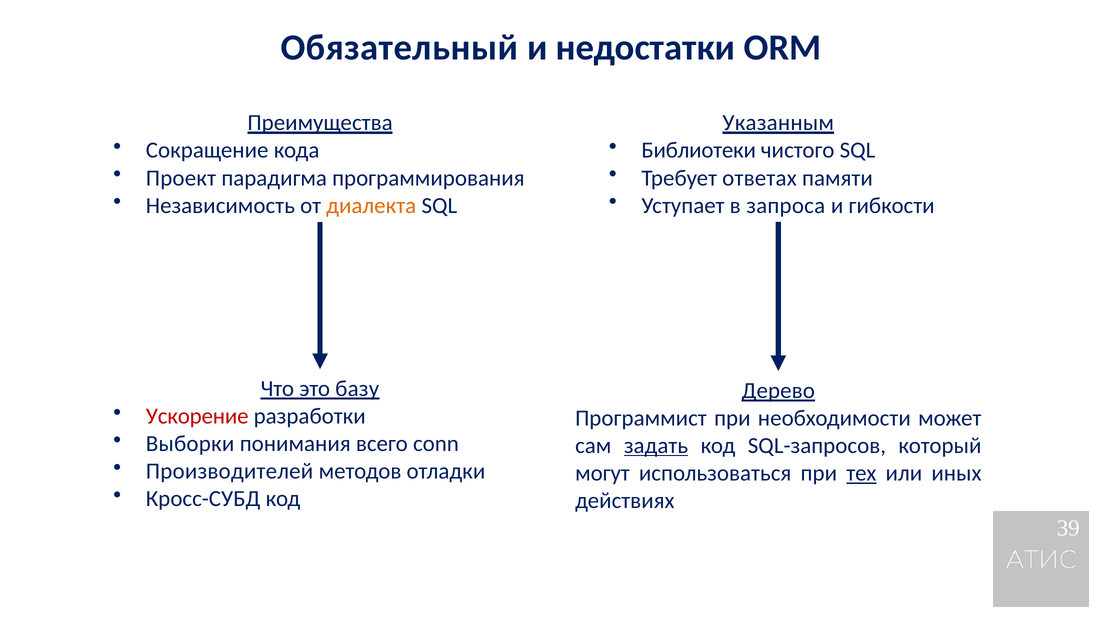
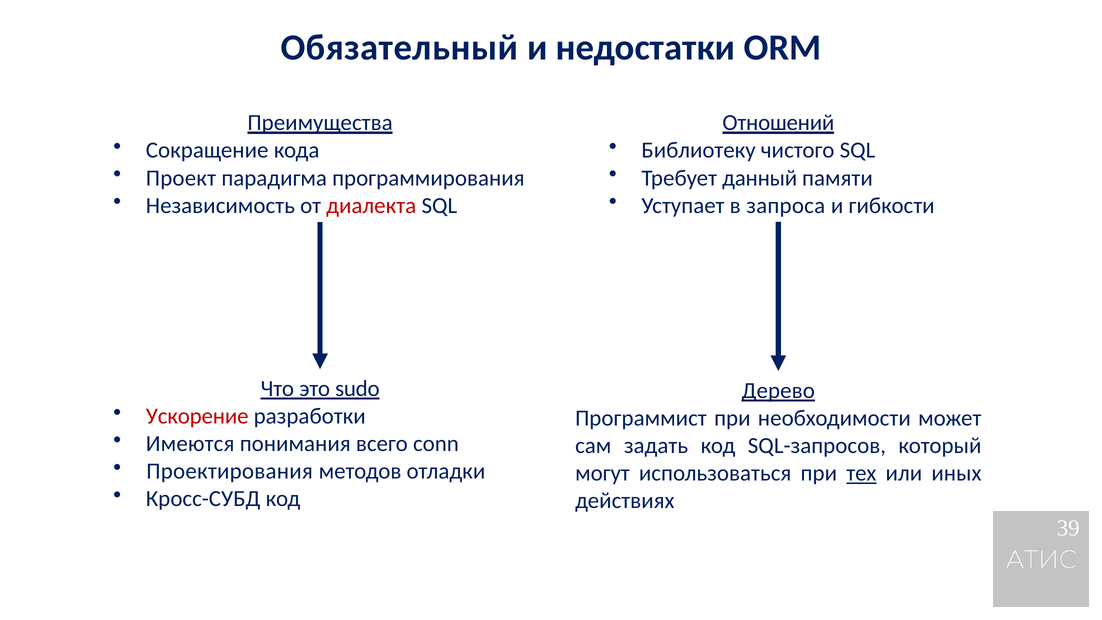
Указанным: Указанным -> Отношений (778, 123)
Библиотеки: Библиотеки -> Библиотеку (699, 150)
ответах: ответах -> данный (760, 178)
диалекта colour: orange -> red (371, 205)
базу: базу -> sudo (357, 389)
Выборки: Выборки -> Имеются (190, 444)
задать underline: present -> none (656, 446)
Производителей: Производителей -> Проектирования (230, 471)
